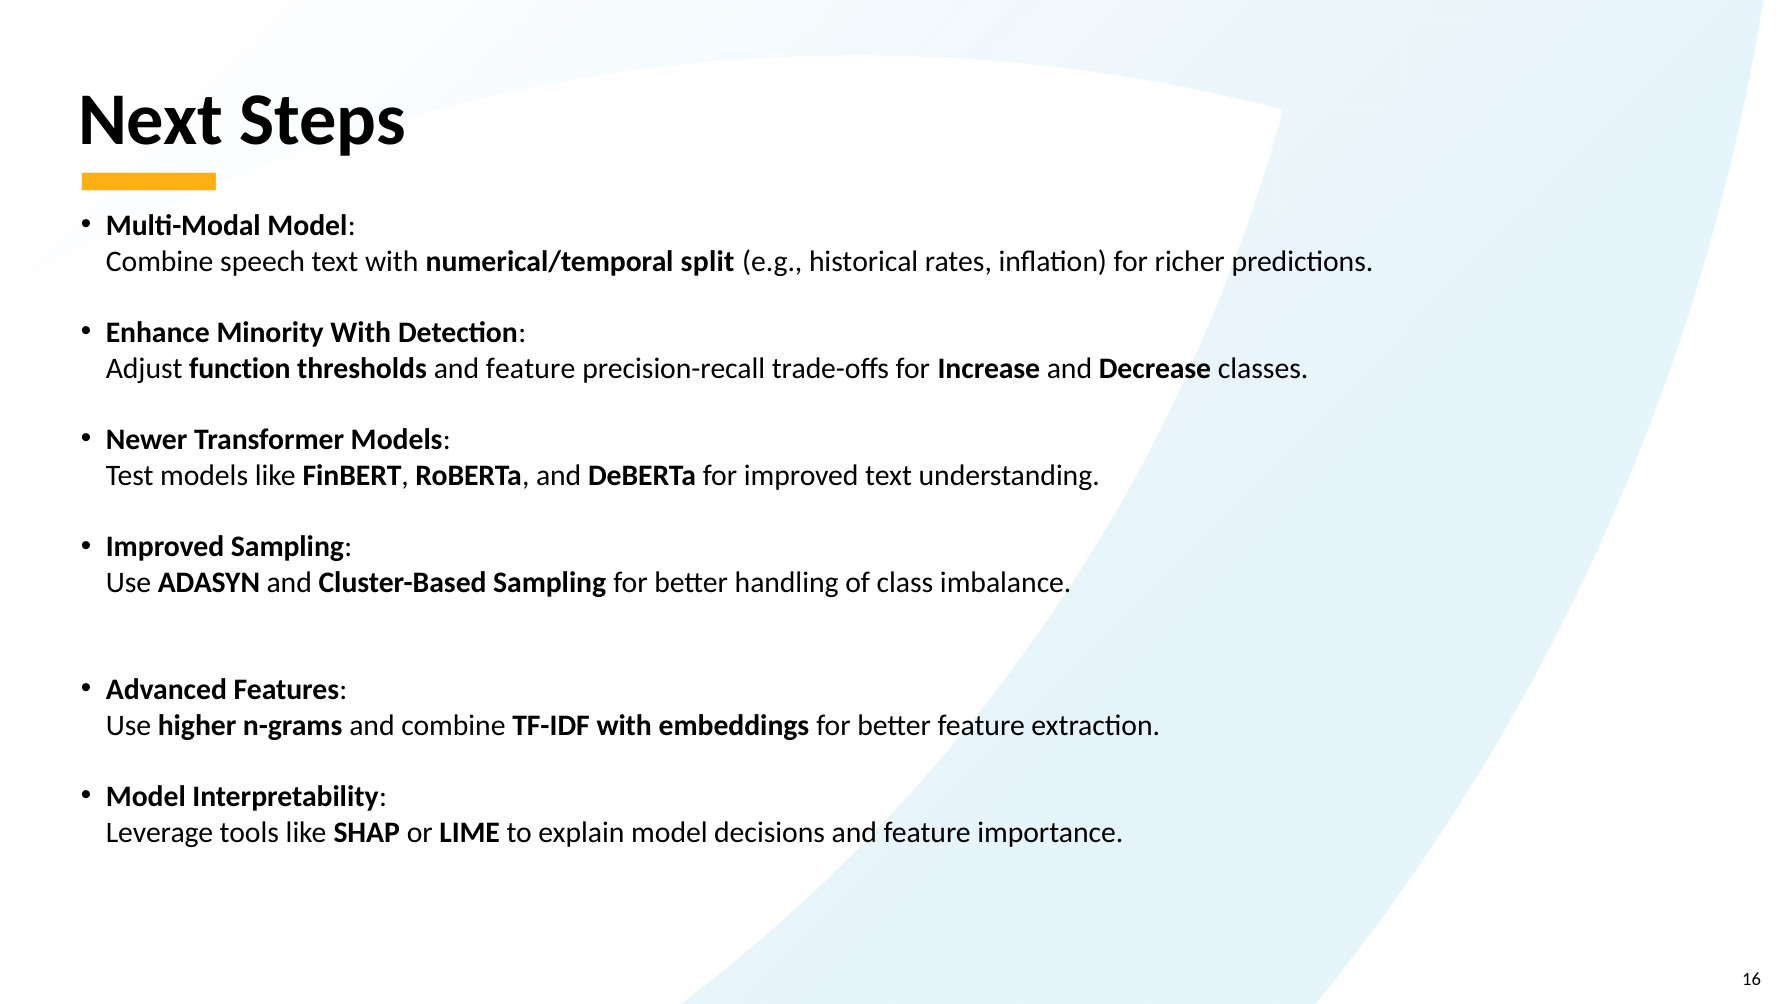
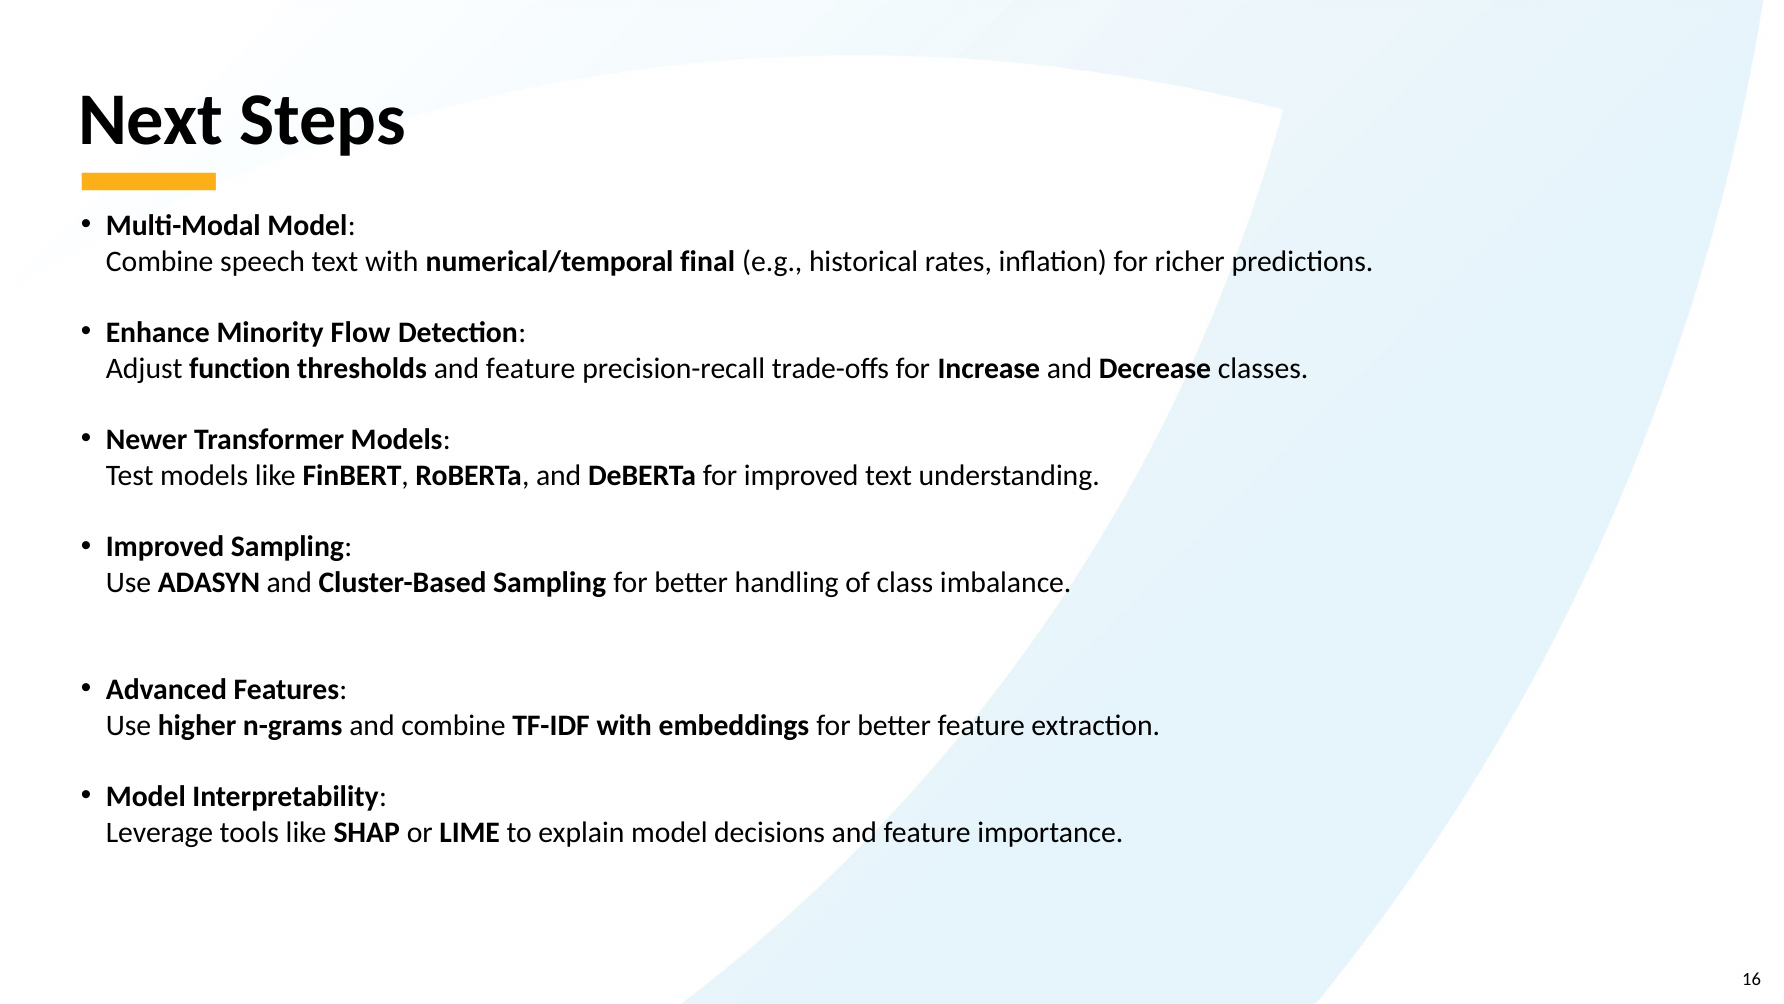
split: split -> final (708, 261)
Minority With: With -> Flow (361, 333)
